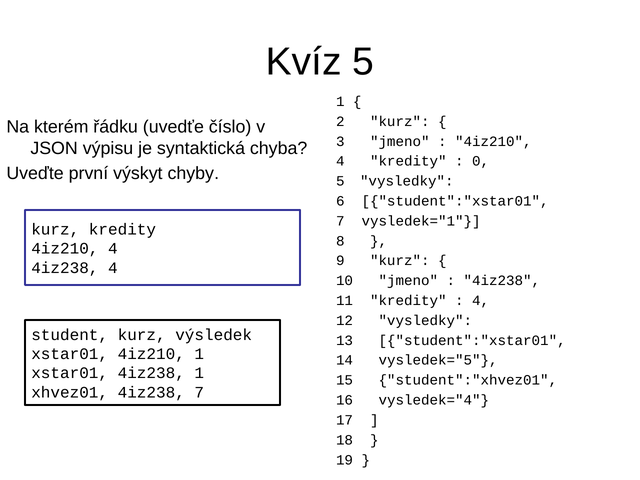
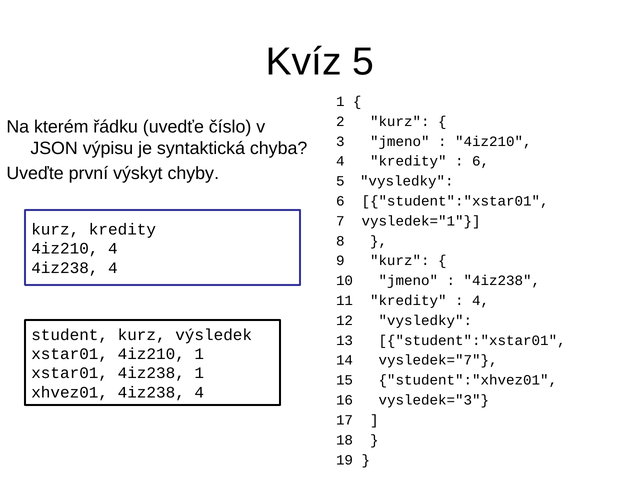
0: 0 -> 6 (481, 161)
vysledek="5: vysledek="5 -> vysledek="7 (438, 360)
xhvez01 4iz238 7: 7 -> 4 (199, 392)
vysledek="4: vysledek="4 -> vysledek="3 (434, 400)
